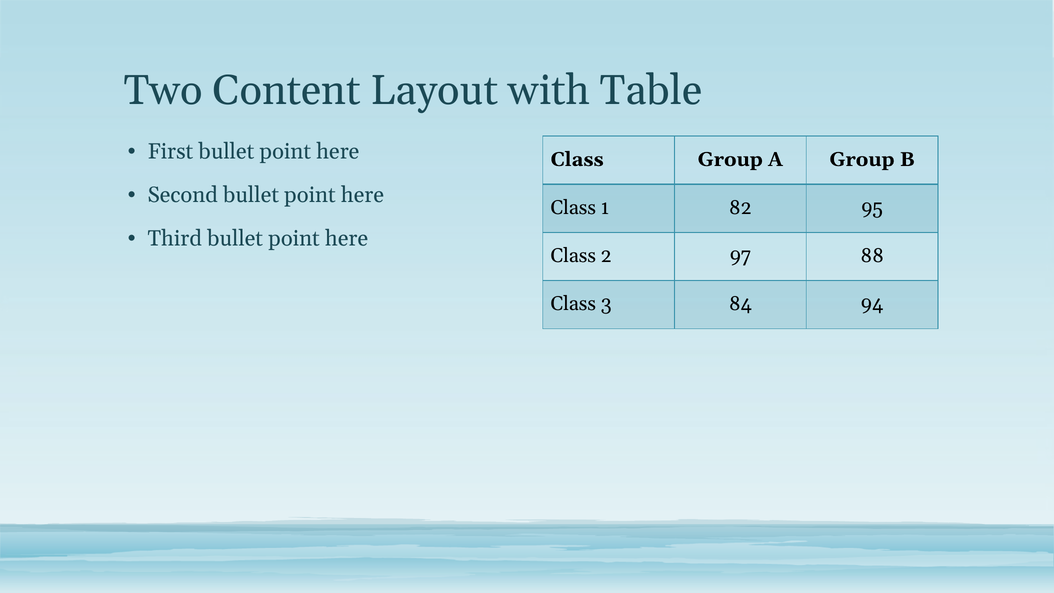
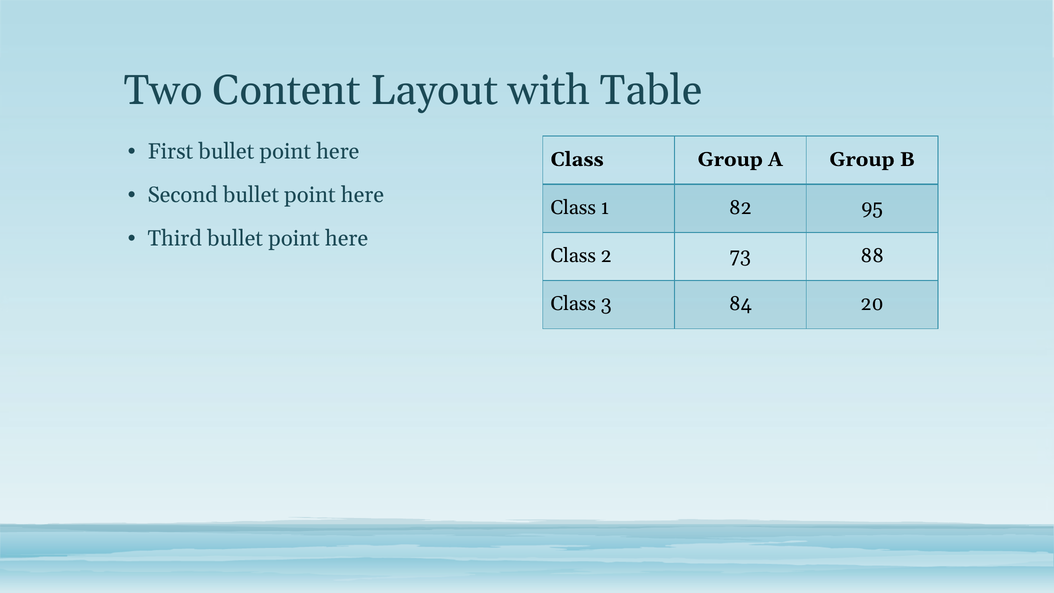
97: 97 -> 73 (740, 256)
94: 94 -> 20 (872, 304)
